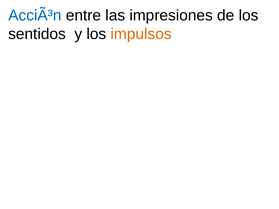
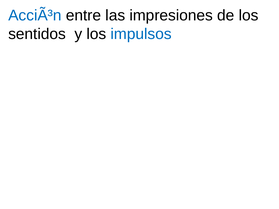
impulsos colour: orange -> blue (141, 34)
